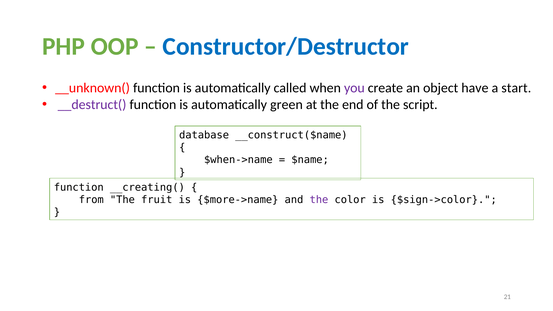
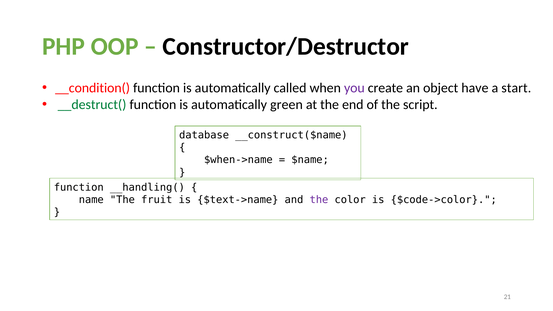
Constructor/Destructor colour: blue -> black (286, 46)
__unknown(: __unknown( -> __condition( (93, 88)
__destruct( colour: purple -> green (92, 105)
__creating(: __creating( -> __handling( (147, 187)
from: from -> name (91, 200)
$more->name: $more->name -> $text->name (238, 200)
$sign->color: $sign->color -> $code->color (444, 200)
